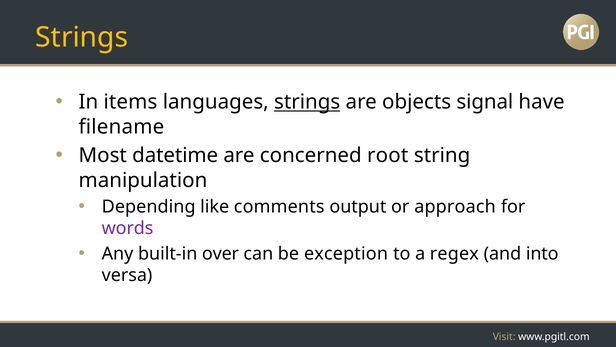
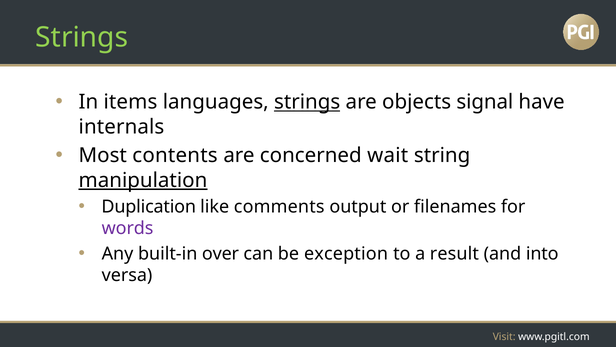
Strings colour: yellow -> light green (82, 37)
filename: filename -> internals (121, 127)
datetime: datetime -> contents (175, 155)
root: root -> wait (388, 155)
manipulation underline: none -> present (143, 180)
Depending: Depending -> Duplication (149, 207)
approach: approach -> filenames (455, 207)
regex: regex -> result (454, 253)
